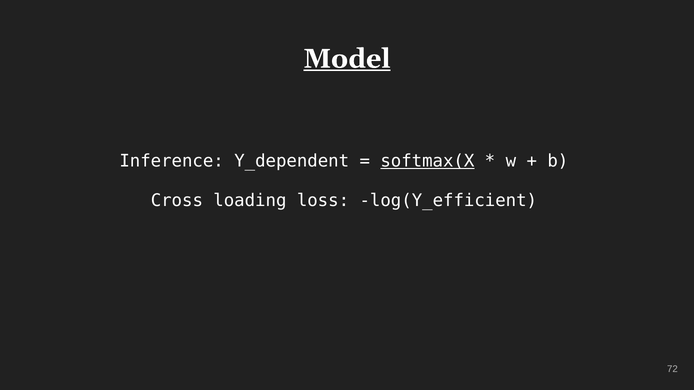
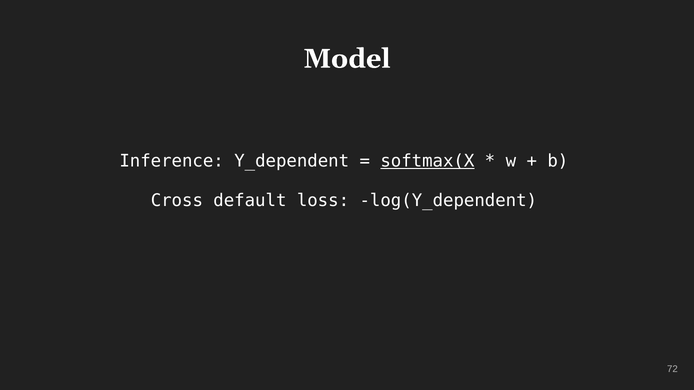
Model underline: present -> none (347, 59)
loading: loading -> default (250, 201)
log(Y_efficient: log(Y_efficient -> log(Y_dependent (448, 201)
